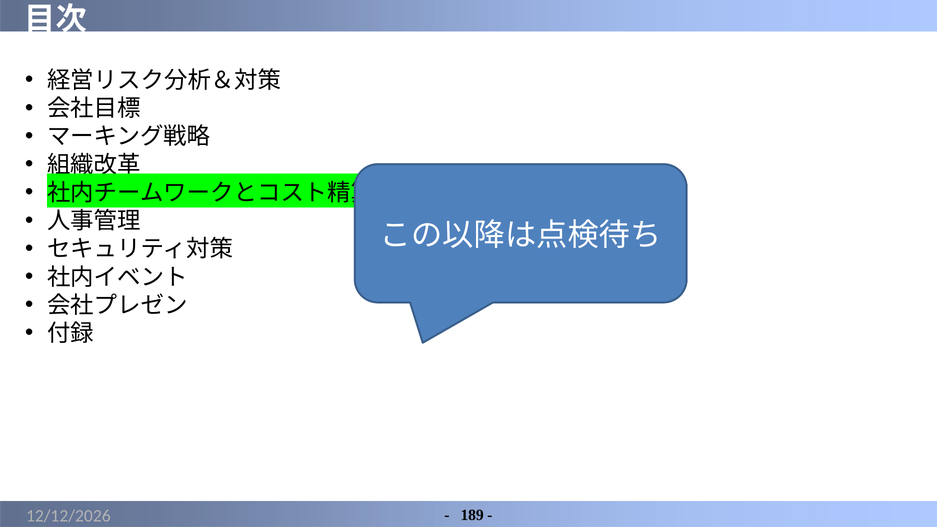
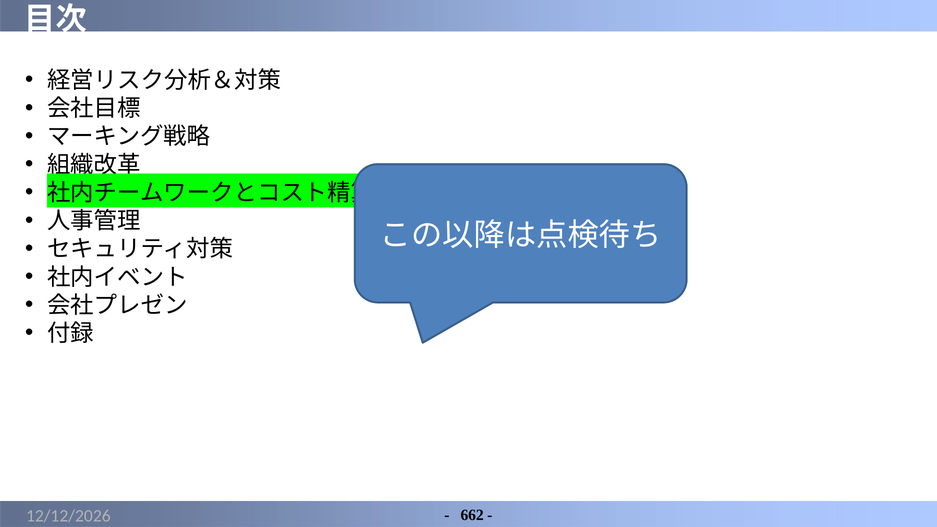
189: 189 -> 662 (472, 515)
